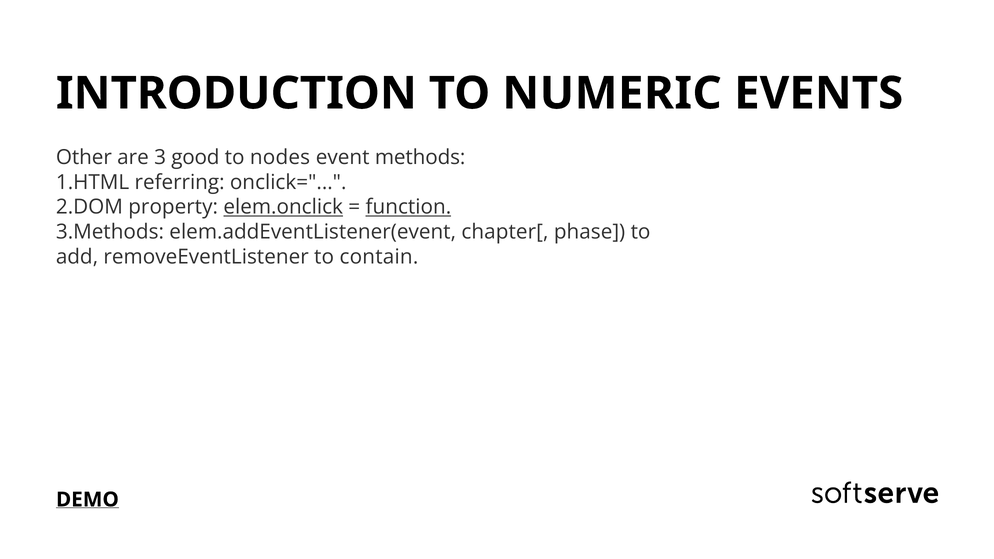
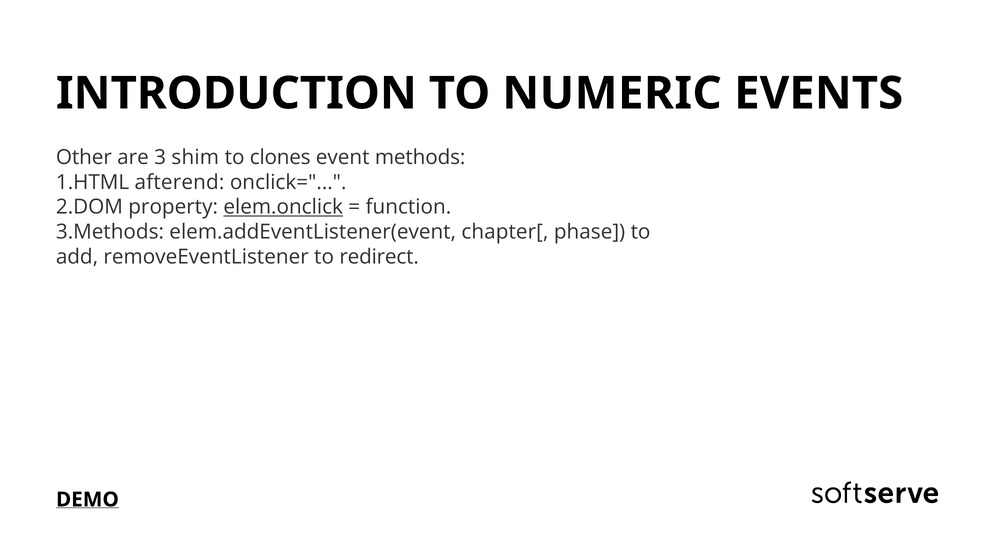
good: good -> shim (195, 157)
nodes: nodes -> clones (280, 157)
referring: referring -> afterend (179, 182)
function underline: present -> none (408, 207)
contain: contain -> redirect (379, 257)
